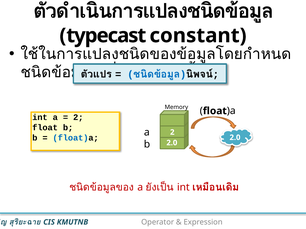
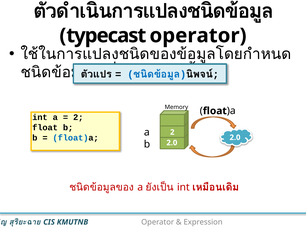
typecast constant: constant -> operator (198, 36)
